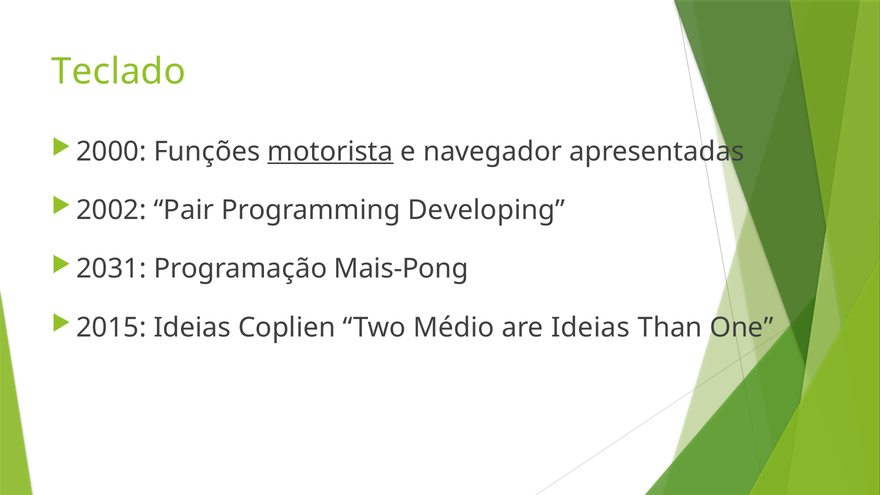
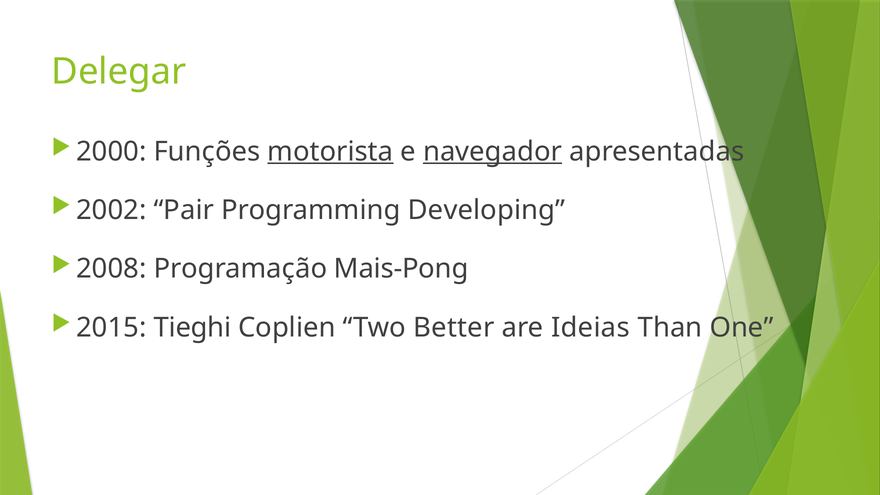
Teclado: Teclado -> Delegar (119, 72)
navegador underline: none -> present (493, 151)
2031: 2031 -> 2008 (111, 269)
2015 Ideias: Ideias -> Tieghi (192, 327)
Médio: Médio -> Better (454, 327)
